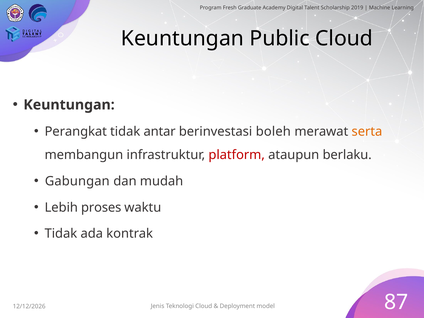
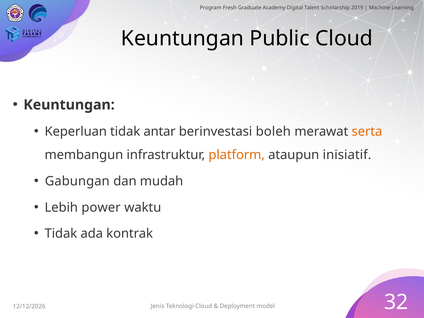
Perangkat: Perangkat -> Keperluan (76, 132)
platform colour: red -> orange (237, 155)
berlaku: berlaku -> inisiatif (347, 155)
proses: proses -> power (101, 207)
87: 87 -> 32 (396, 302)
